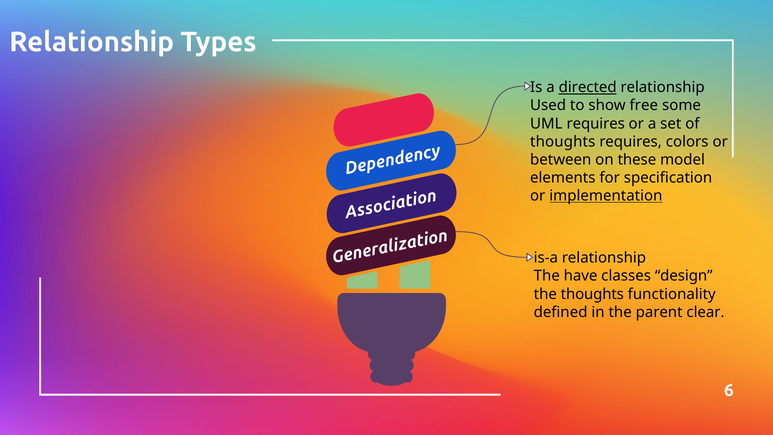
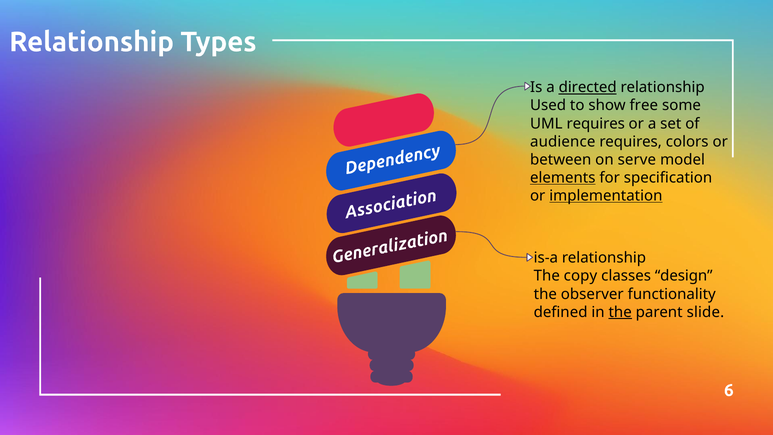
thoughts: thoughts -> audience (563, 142)
these: these -> serve (637, 160)
elements underline: none -> present (563, 178)
have: have -> copy (580, 276)
the thoughts: thoughts -> observer (592, 294)
the underline: none -> present (620, 312)
clear: clear -> slide (705, 312)
